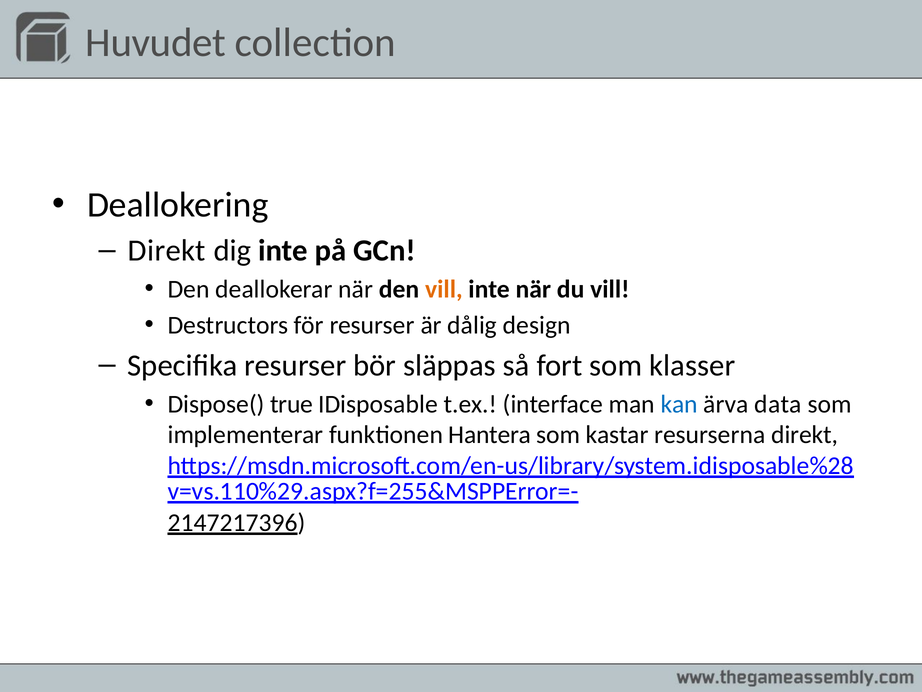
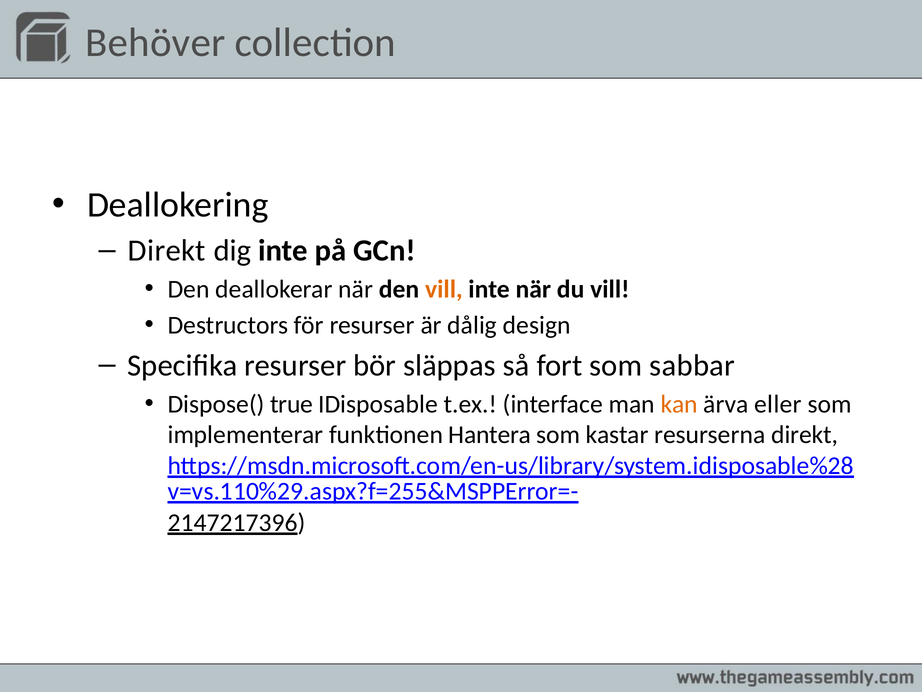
Huvudet: Huvudet -> Behöver (155, 42)
klasser: klasser -> sabbar (692, 365)
kan colour: blue -> orange (679, 404)
data: data -> eller (778, 404)
